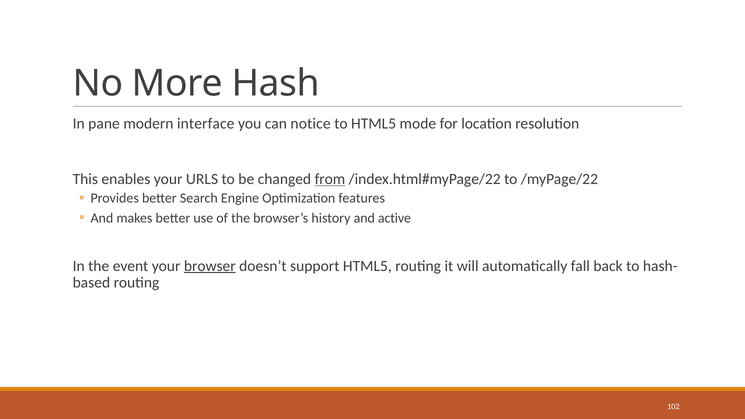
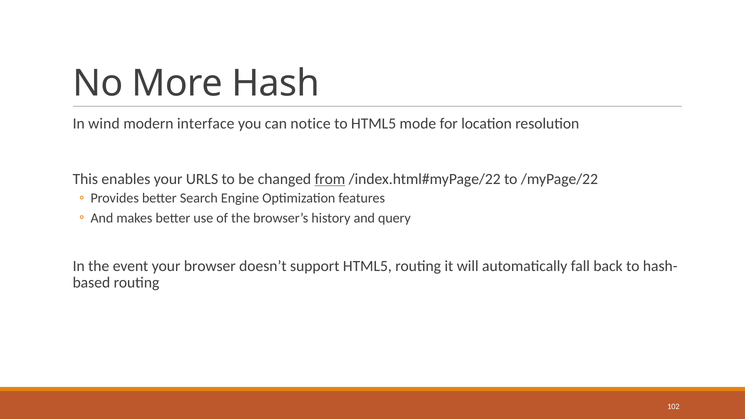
pane: pane -> wind (104, 124)
active: active -> query (394, 218)
browser underline: present -> none (210, 266)
